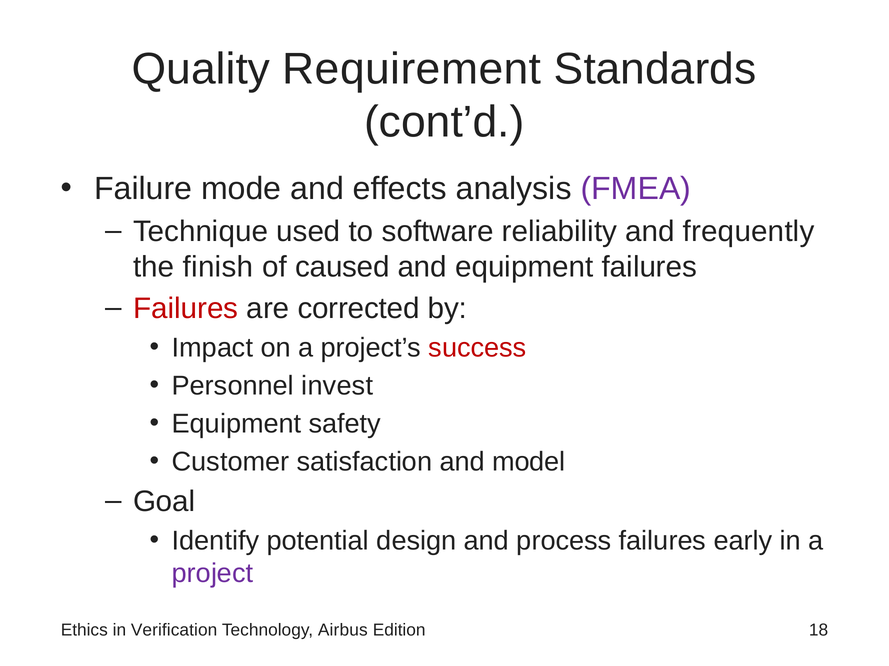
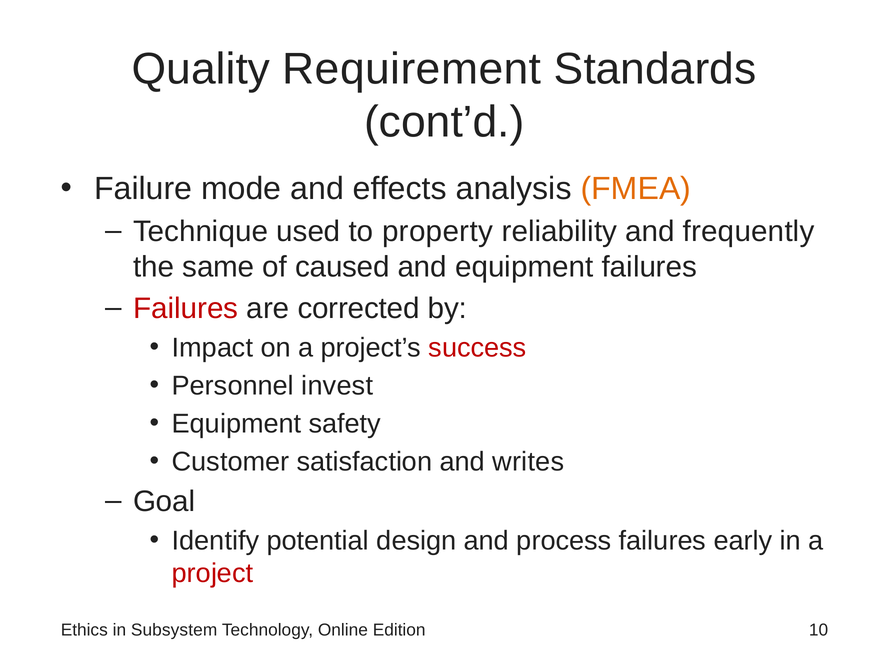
FMEA colour: purple -> orange (636, 189)
software: software -> property (438, 232)
finish: finish -> same (218, 267)
model: model -> writes (528, 462)
project colour: purple -> red (212, 574)
Verification: Verification -> Subsystem (174, 631)
Airbus: Airbus -> Online (343, 631)
18: 18 -> 10 (819, 631)
